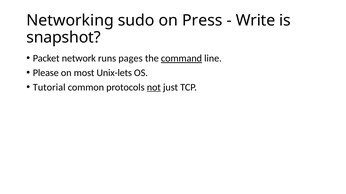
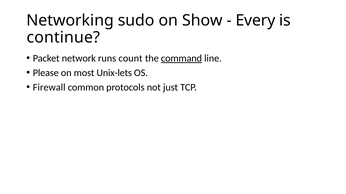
Press: Press -> Show (202, 21)
Write: Write -> Every (255, 21)
snapshot: snapshot -> continue (63, 38)
pages: pages -> count (130, 58)
Tutorial: Tutorial -> Firewall (49, 88)
not underline: present -> none (154, 88)
